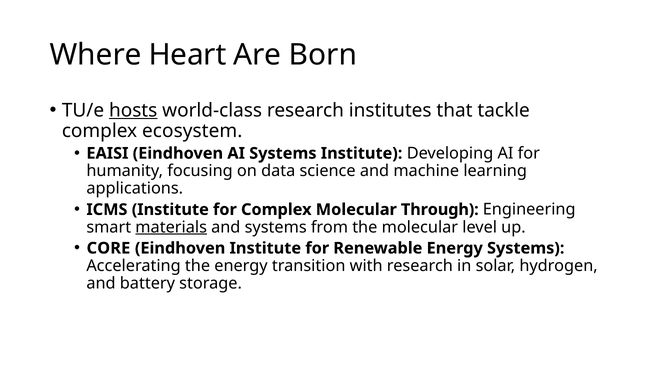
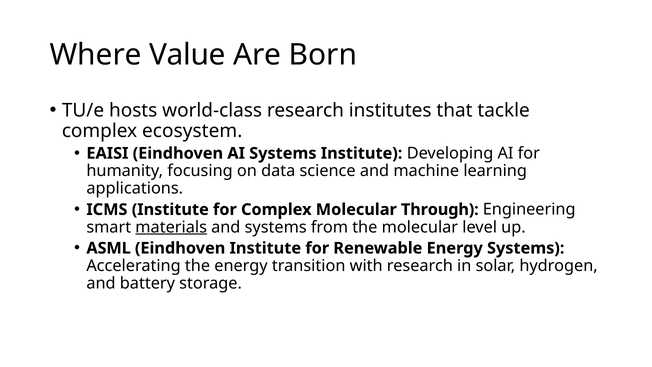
Heart: Heart -> Value (187, 55)
hosts underline: present -> none (133, 110)
CORE: CORE -> ASML (109, 248)
